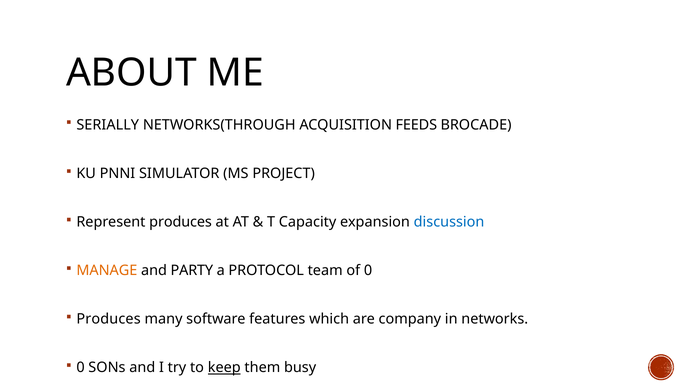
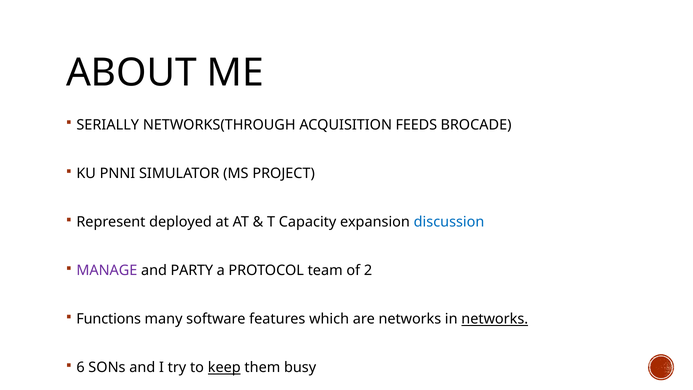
Represent produces: produces -> deployed (181, 222)
MANAGE colour: orange -> purple (107, 270)
of 0: 0 -> 2 (368, 270)
Produces: Produces -> Functions (109, 319)
are company: company -> networks (410, 319)
networks underline: none -> present (495, 319)
0: 0 -> 6 (81, 367)
